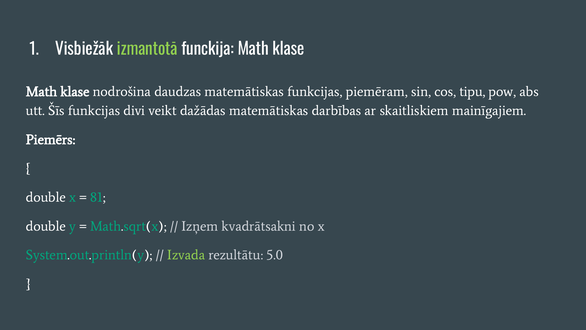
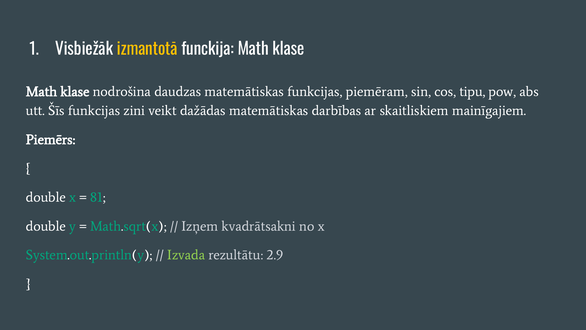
izmantotā colour: light green -> yellow (147, 49)
divi: divi -> zini (134, 111)
5.0: 5.0 -> 2.9 (275, 255)
